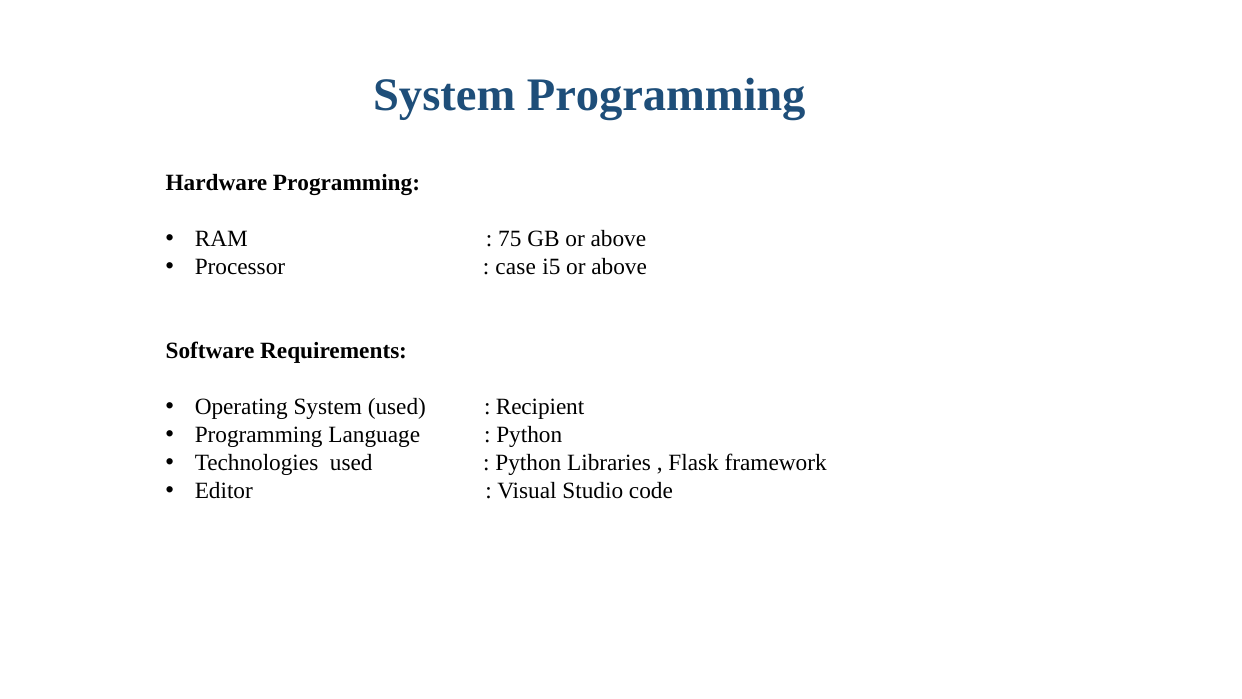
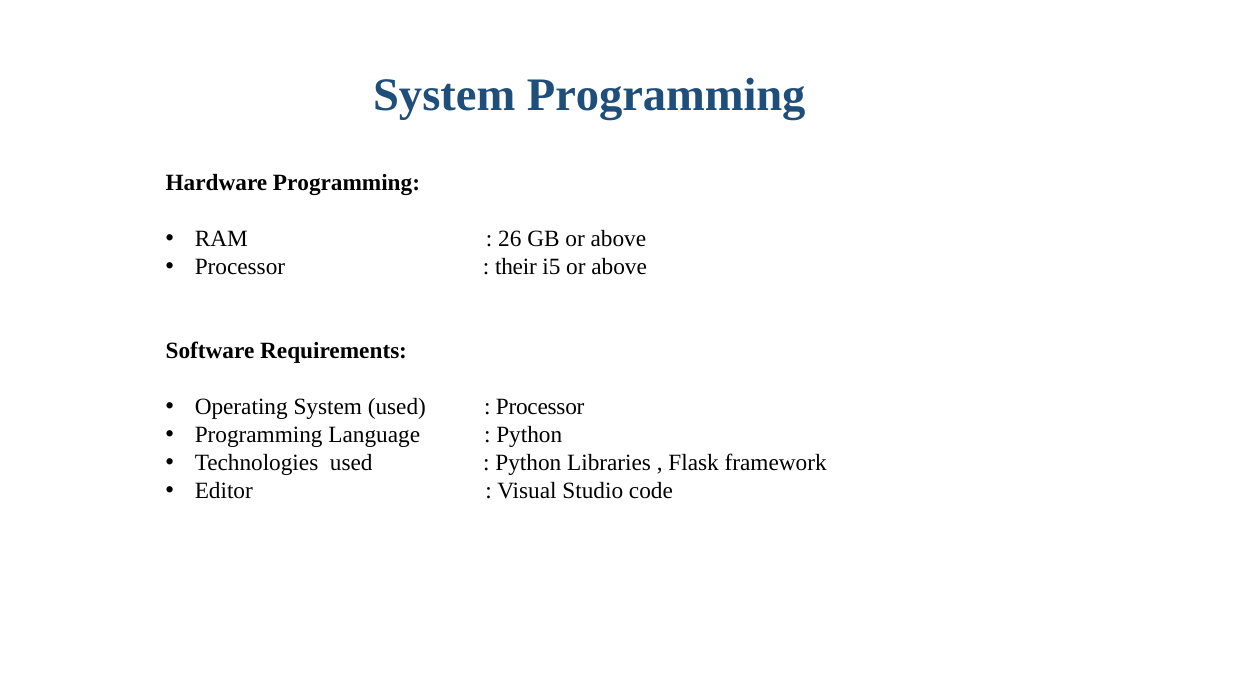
75: 75 -> 26 (510, 239)
case: case -> their (516, 267)
Recipient: Recipient -> Processor (540, 406)
